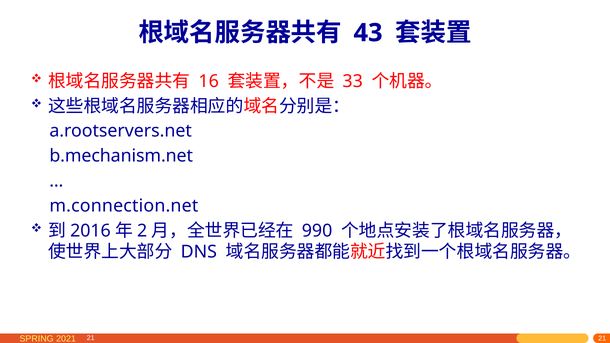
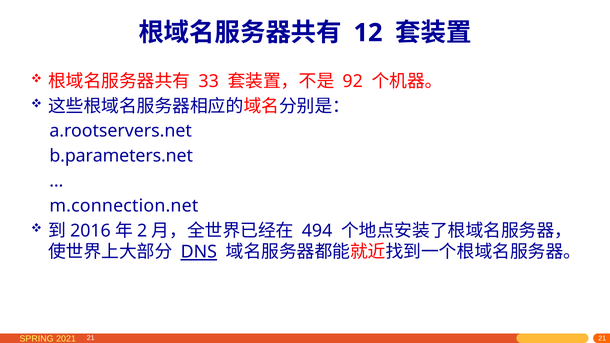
43: 43 -> 12 (368, 33)
16: 16 -> 33 (209, 81)
33: 33 -> 92 (353, 81)
b.mechanism.net: b.mechanism.net -> b.parameters.net (121, 156)
990: 990 -> 494 (317, 231)
DNS underline: none -> present (199, 252)
